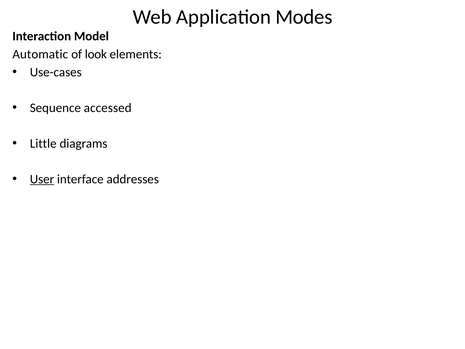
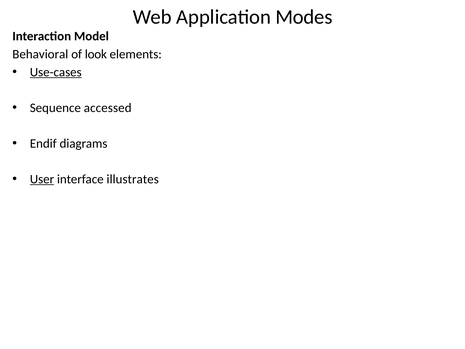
Automatic: Automatic -> Behavioral (40, 54)
Use-cases underline: none -> present (56, 72)
Little: Little -> Endif (43, 143)
addresses: addresses -> illustrates (133, 179)
